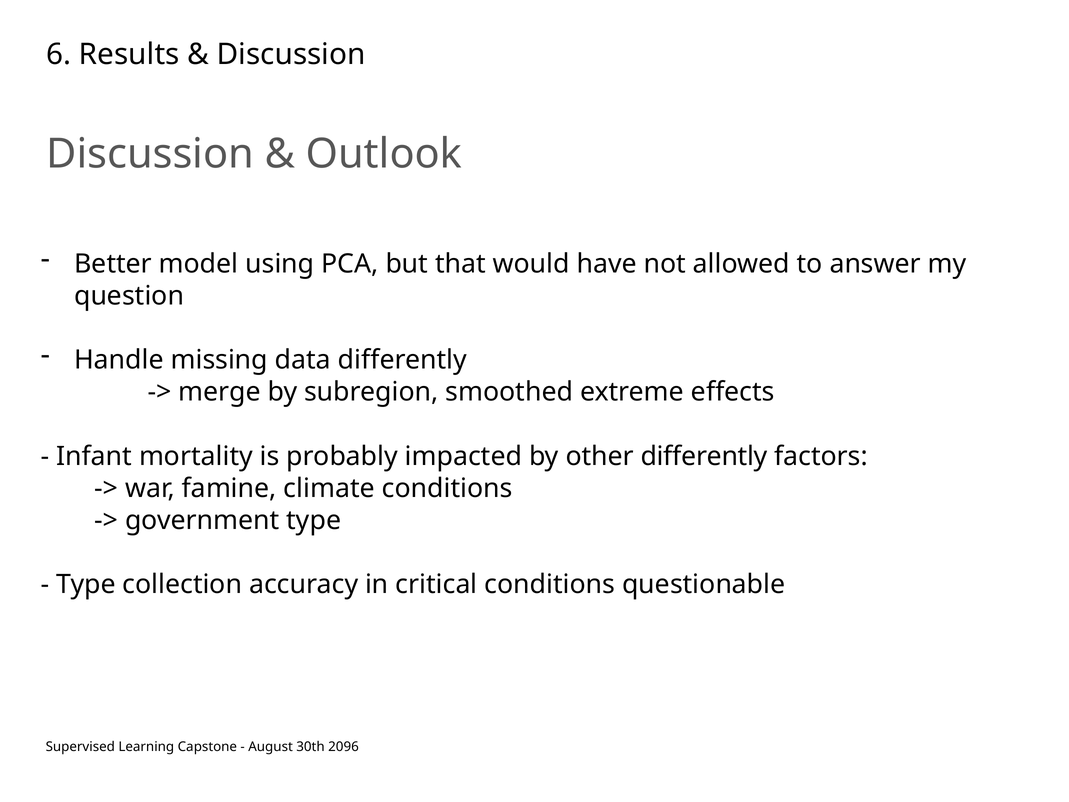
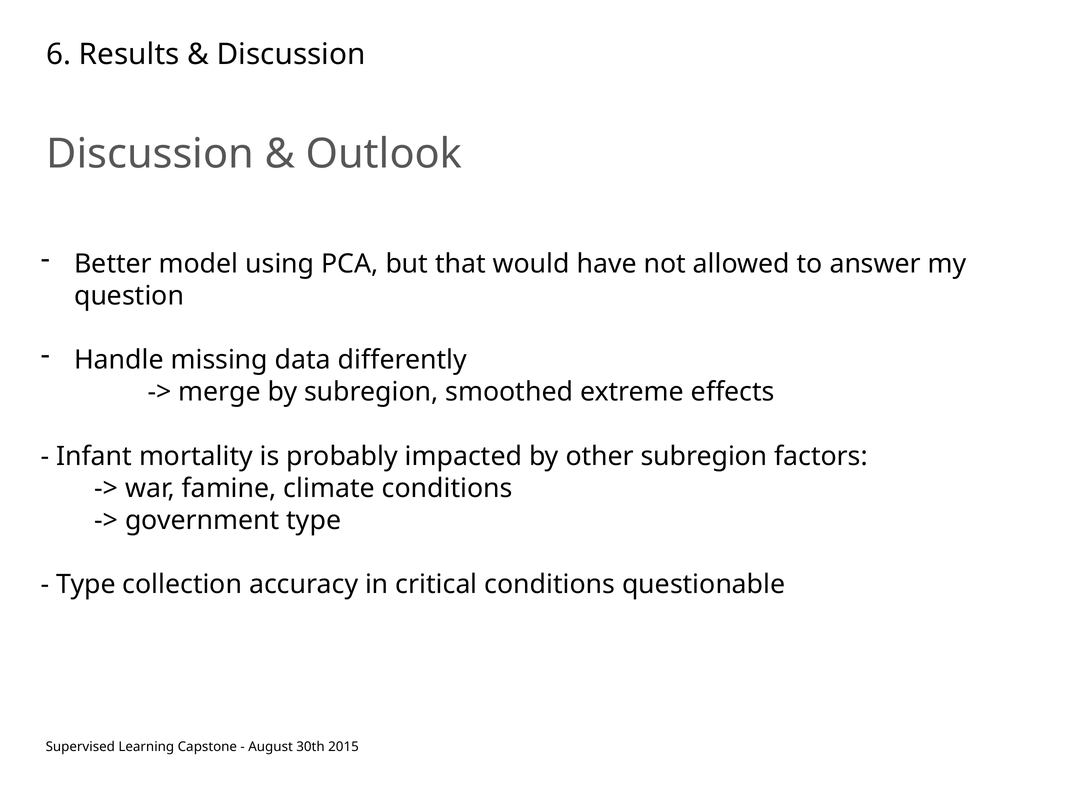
other differently: differently -> subregion (704, 456)
2096: 2096 -> 2015 (344, 747)
